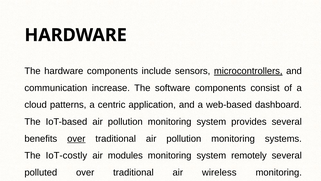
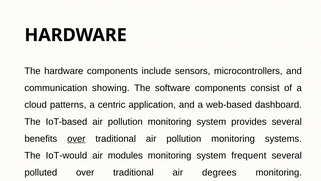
microcontrollers underline: present -> none (248, 71)
increase: increase -> showing (111, 88)
IoT-costly: IoT-costly -> IoT-would (66, 155)
remotely: remotely -> frequent (249, 155)
wireless: wireless -> degrees (219, 172)
